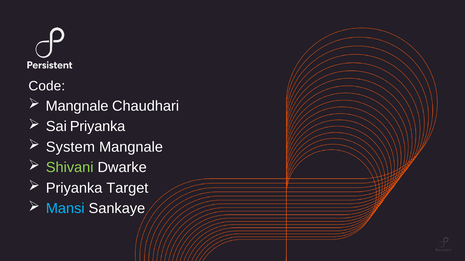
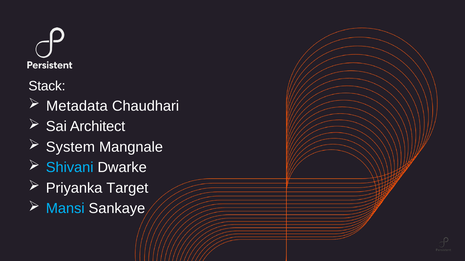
Code: Code -> Stack (47, 86)
Mangnale: Mangnale -> Metadata (77, 106)
Sai Priyanka: Priyanka -> Architect (98, 127)
Shivani colour: light green -> light blue (70, 168)
